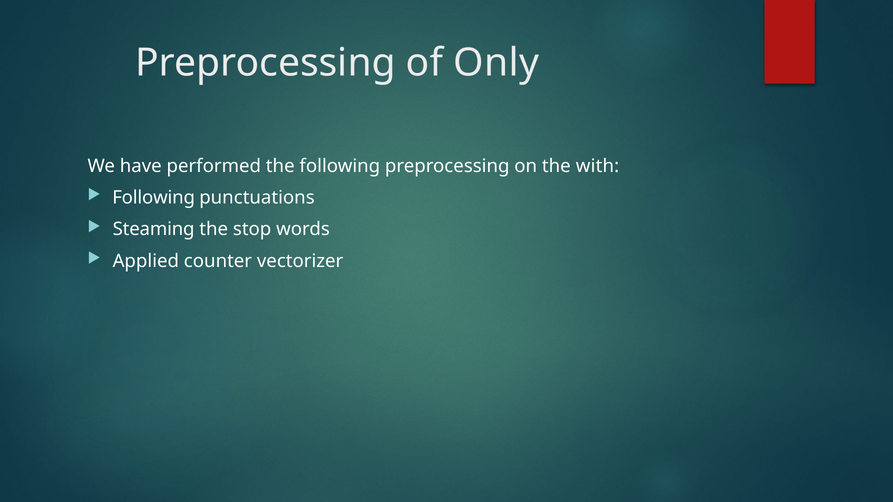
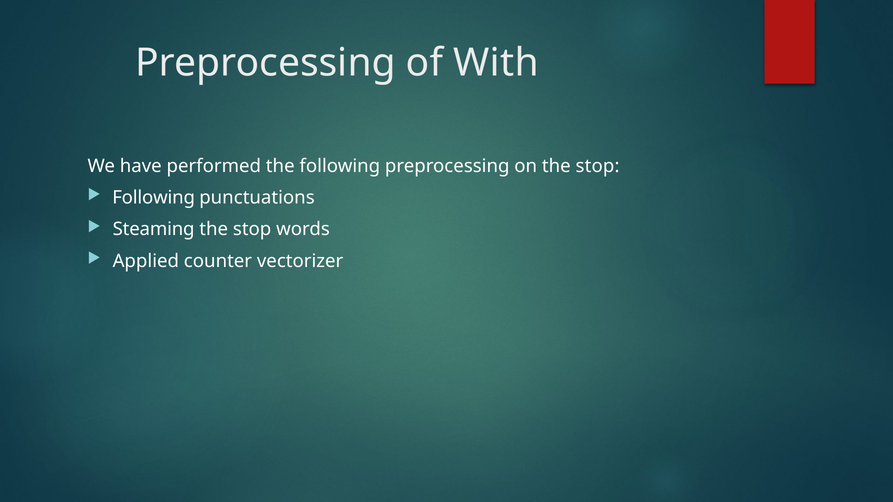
Only: Only -> With (496, 63)
on the with: with -> stop (598, 166)
